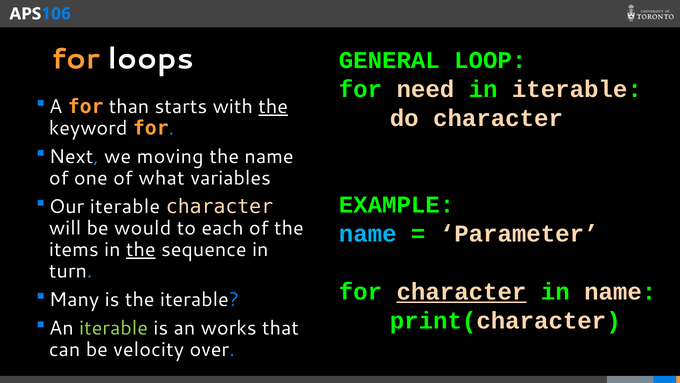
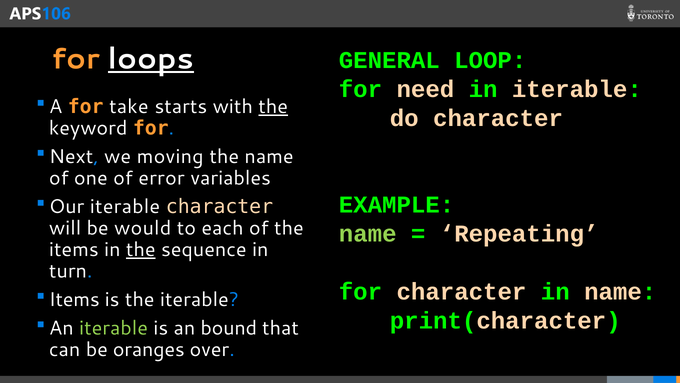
loops underline: none -> present (151, 59)
than: than -> take (129, 107)
what: what -> error (162, 178)
name colour: light blue -> light green (368, 234)
Parameter: Parameter -> Repeating (519, 234)
character underline: present -> none (461, 291)
Many: Many -> Items (74, 299)
works: works -> bound (229, 328)
velocity: velocity -> oranges (149, 349)
